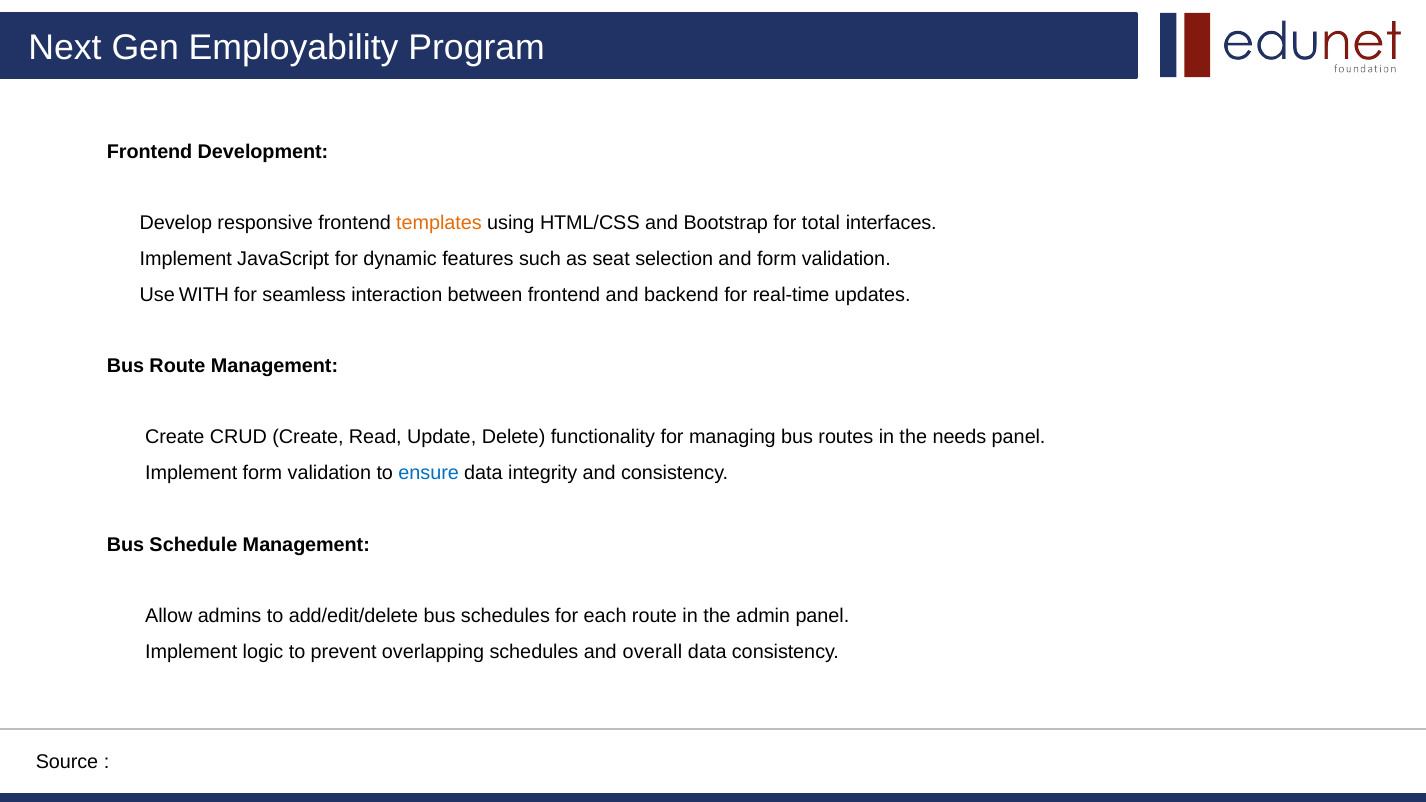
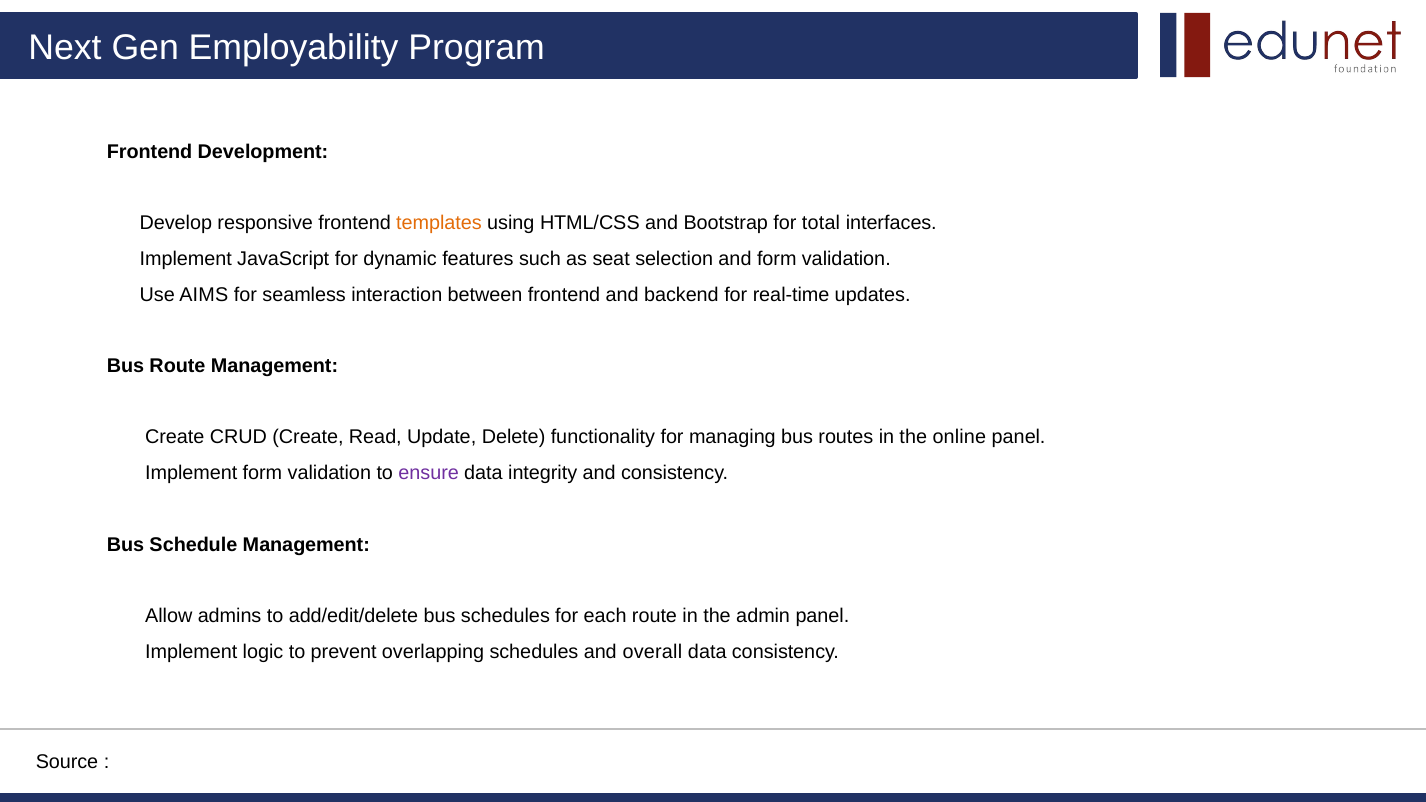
WITH: WITH -> AIMS (204, 295)
needs: needs -> online (959, 437)
ensure colour: blue -> purple (429, 473)
